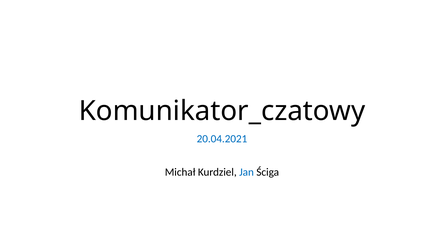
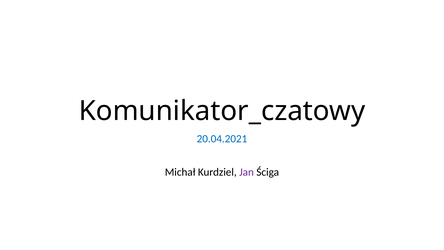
Jan colour: blue -> purple (247, 172)
